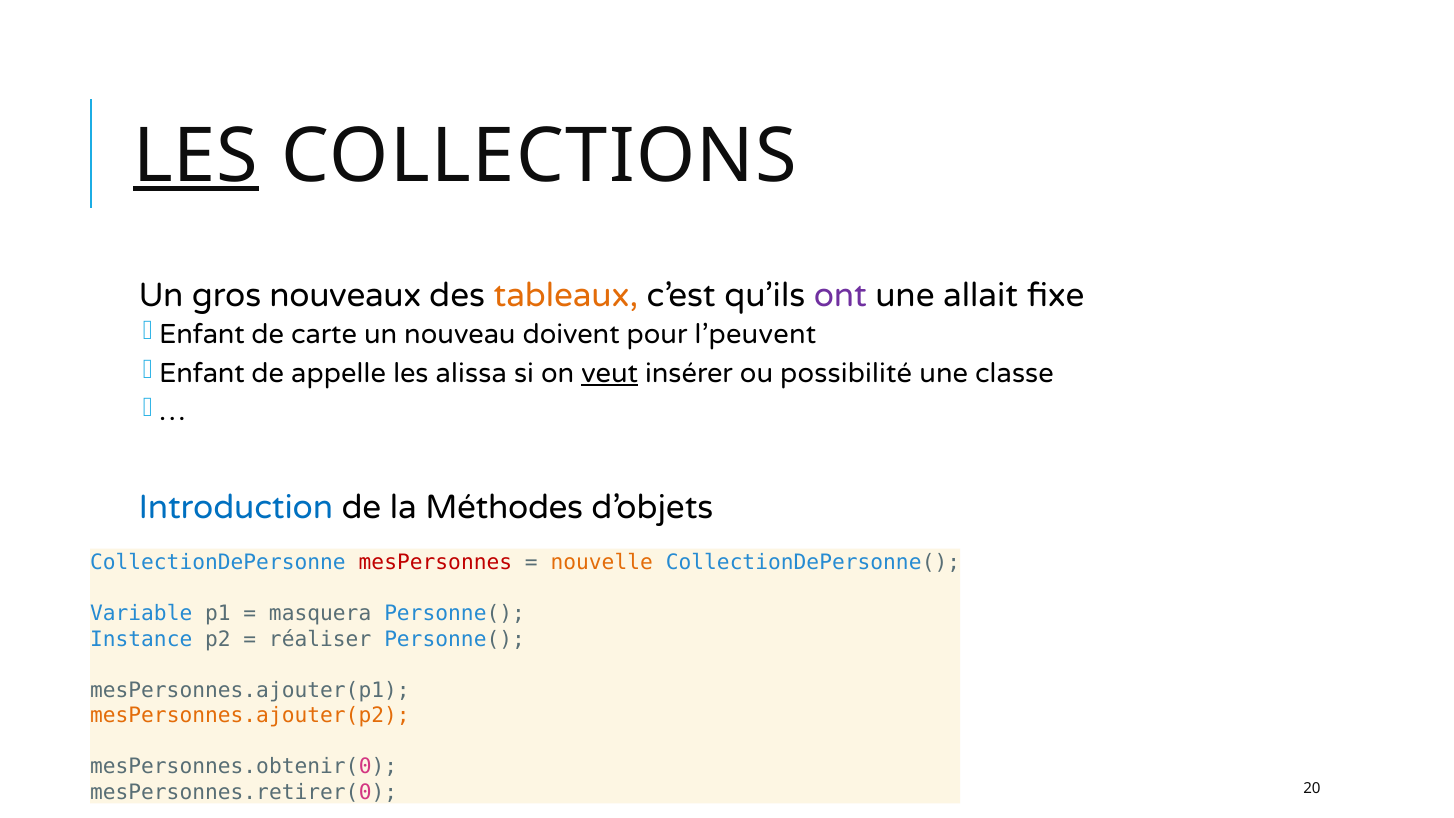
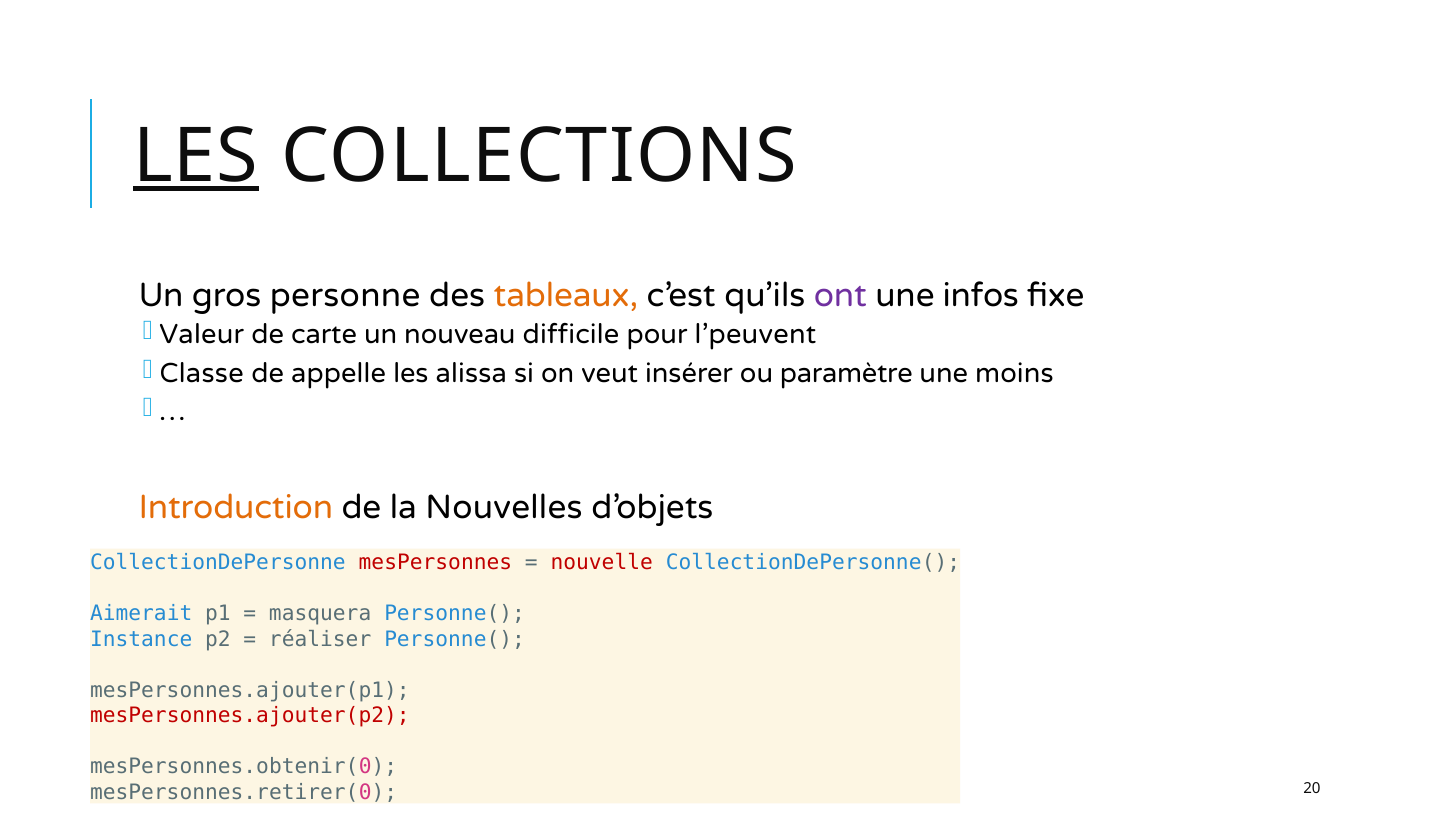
nouveaux: nouveaux -> personne (345, 296)
allait: allait -> infos (981, 296)
Enfant: Enfant -> Valeur (202, 335)
doivent: doivent -> difficile (571, 335)
Enfant: Enfant -> Classe (202, 373)
veut underline: present -> none (610, 373)
possibilité: possibilité -> paramètre (846, 373)
classe: classe -> moins (1014, 373)
Introduction colour: blue -> orange (236, 507)
Méthodes: Méthodes -> Nouvelles (504, 507)
nouvelle colour: orange -> red (602, 563)
Variable: Variable -> Aimerait (141, 614)
mesPersonnes.ajouter(p2 colour: orange -> red (250, 716)
